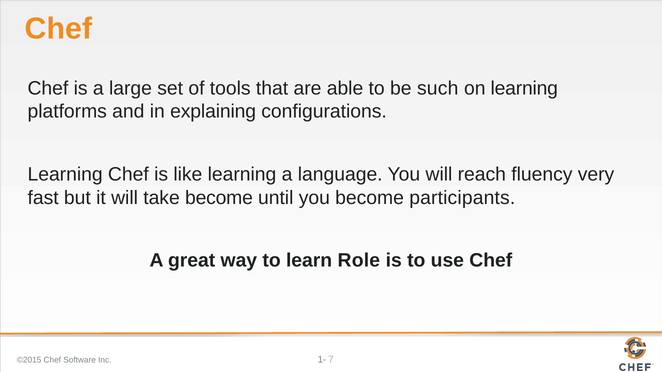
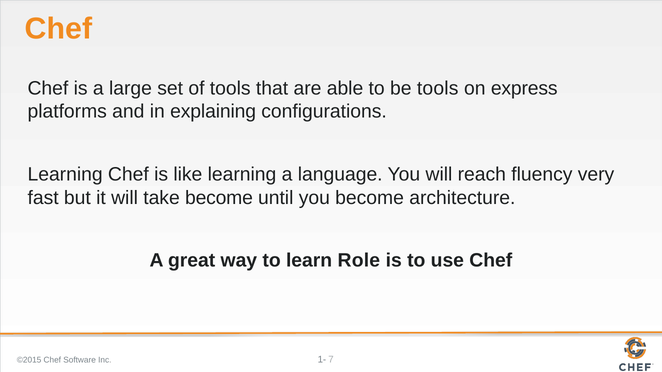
be such: such -> tools (438, 89)
on learning: learning -> express (524, 89)
participants: participants -> architecture (462, 198)
